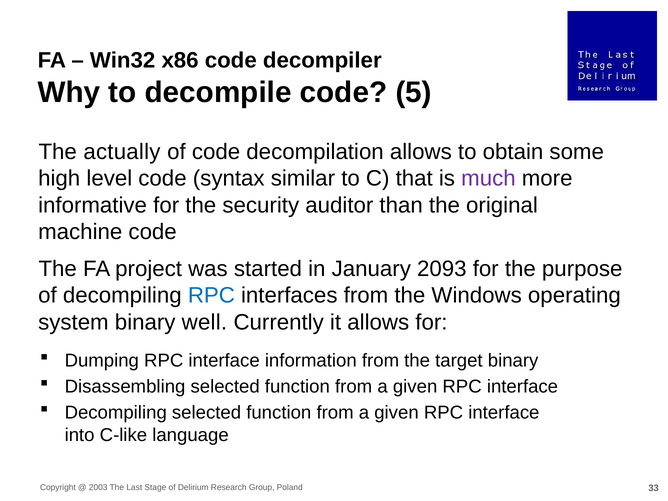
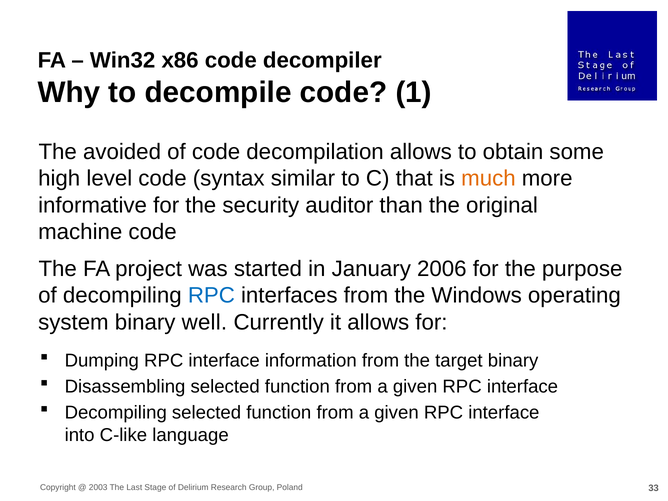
5: 5 -> 1 (414, 92)
actually: actually -> avoided (122, 152)
much colour: purple -> orange (488, 179)
2093: 2093 -> 2006 (442, 269)
